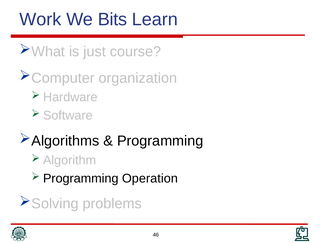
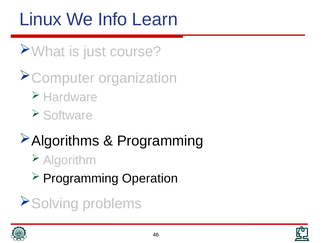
Work: Work -> Linux (40, 20)
Bits: Bits -> Info (113, 20)
